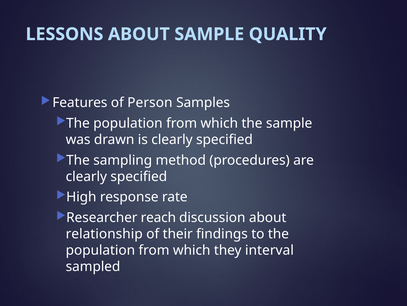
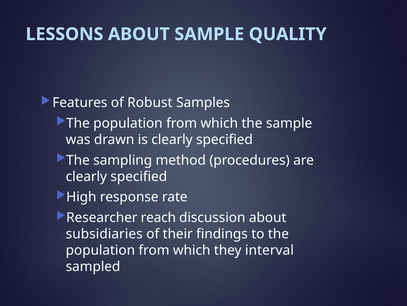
Person: Person -> Robust (150, 103)
relationship: relationship -> subsidiaries (104, 233)
